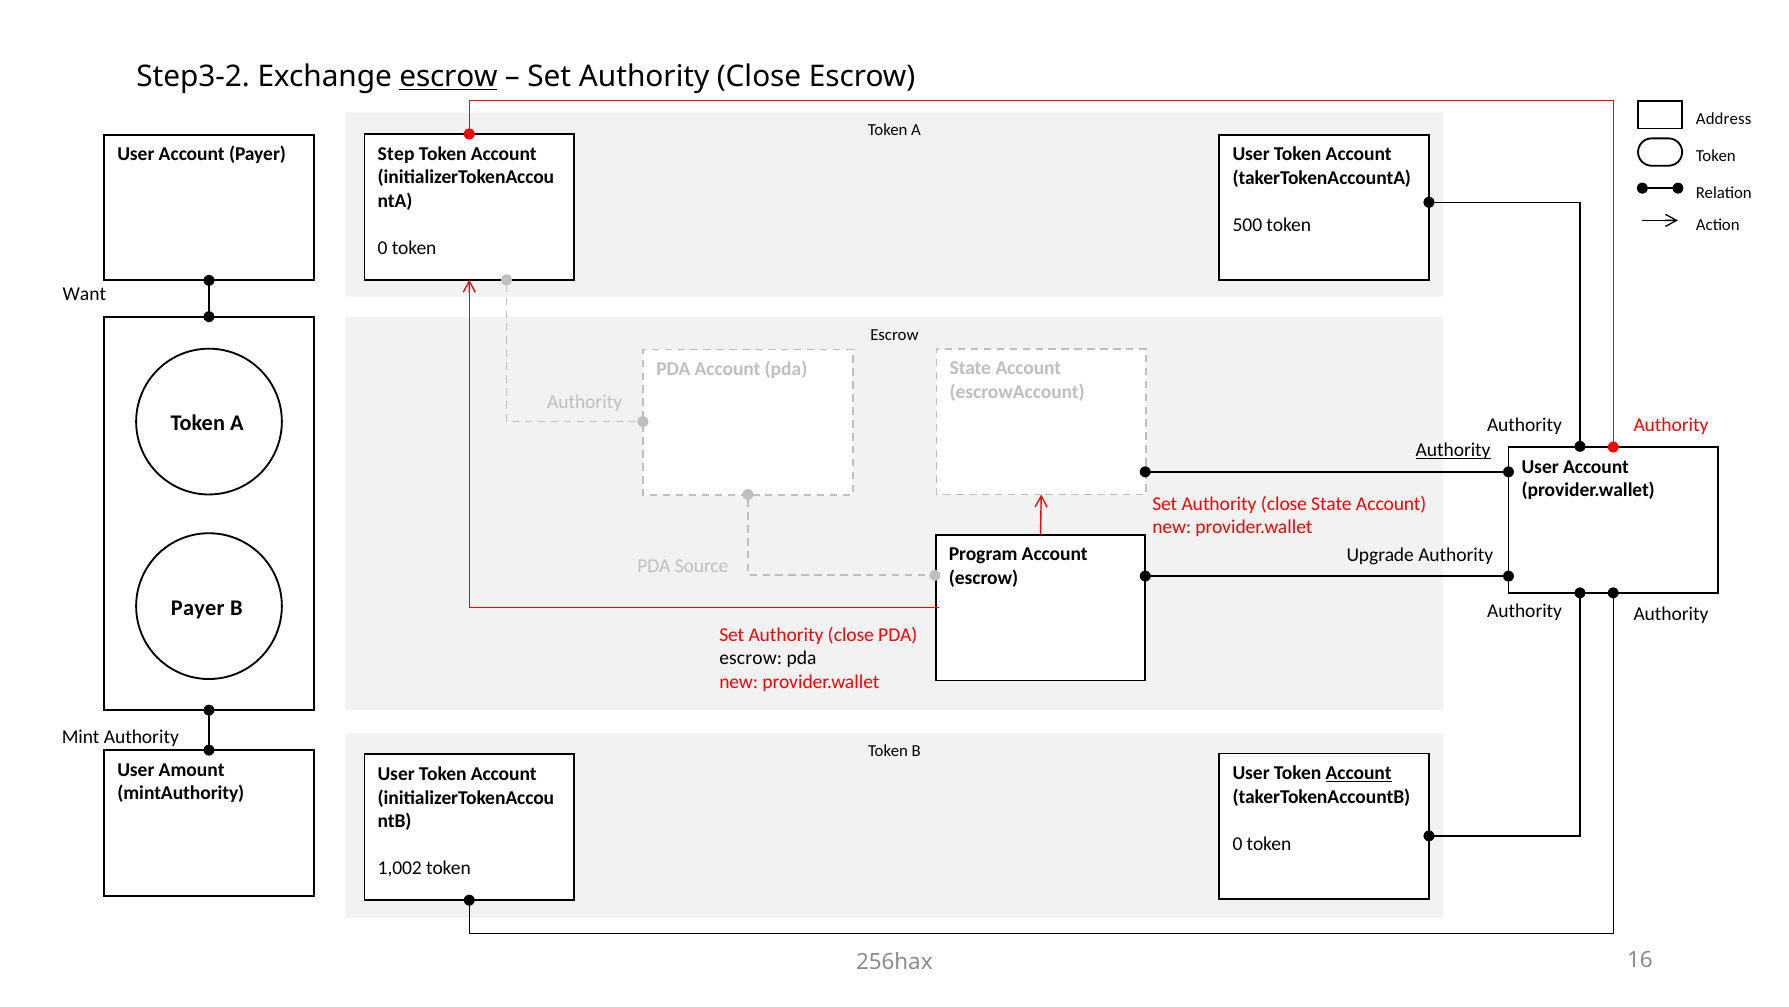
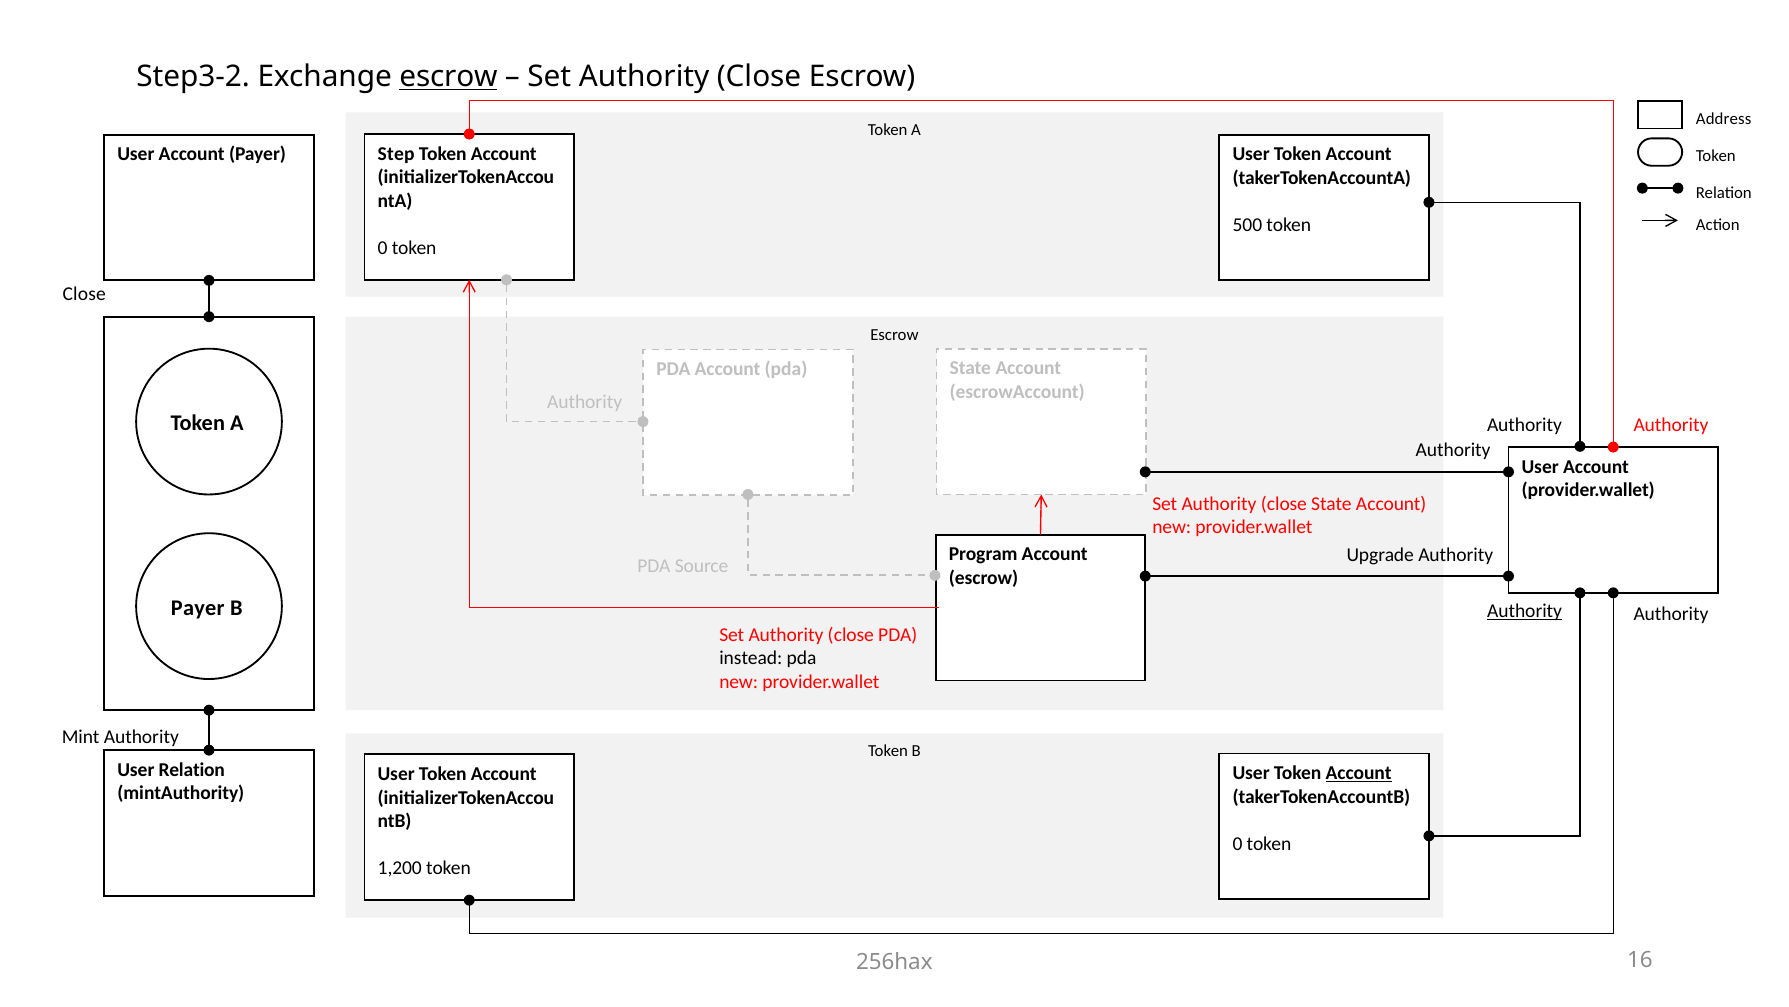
Want: Want -> Close (84, 293)
Authority underline: present -> none (1453, 450)
Authority underline: none -> present (1525, 611)
escrow: escrow -> instead (751, 658)
User Amount: Amount -> Relation (192, 769)
1,002: 1,002 -> 1,200 (400, 867)
